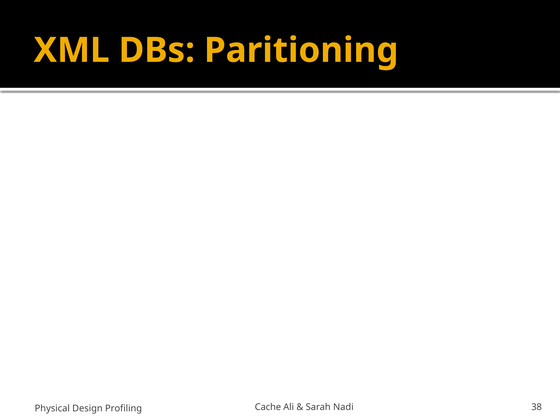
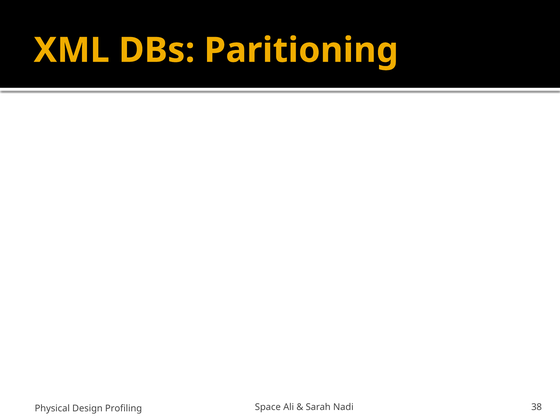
Cache: Cache -> Space (268, 407)
